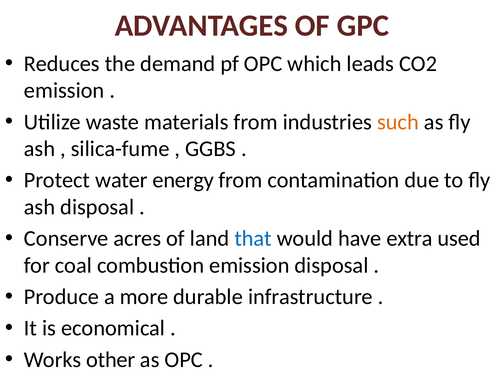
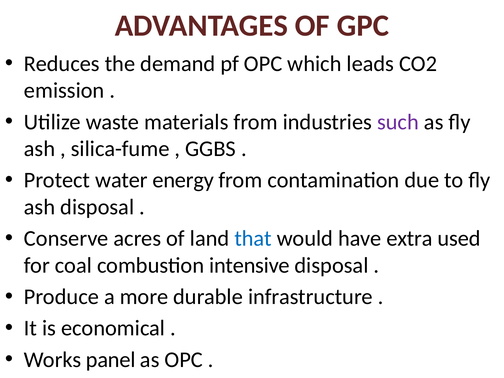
such colour: orange -> purple (398, 122)
combustion emission: emission -> intensive (249, 265)
other: other -> panel (111, 360)
